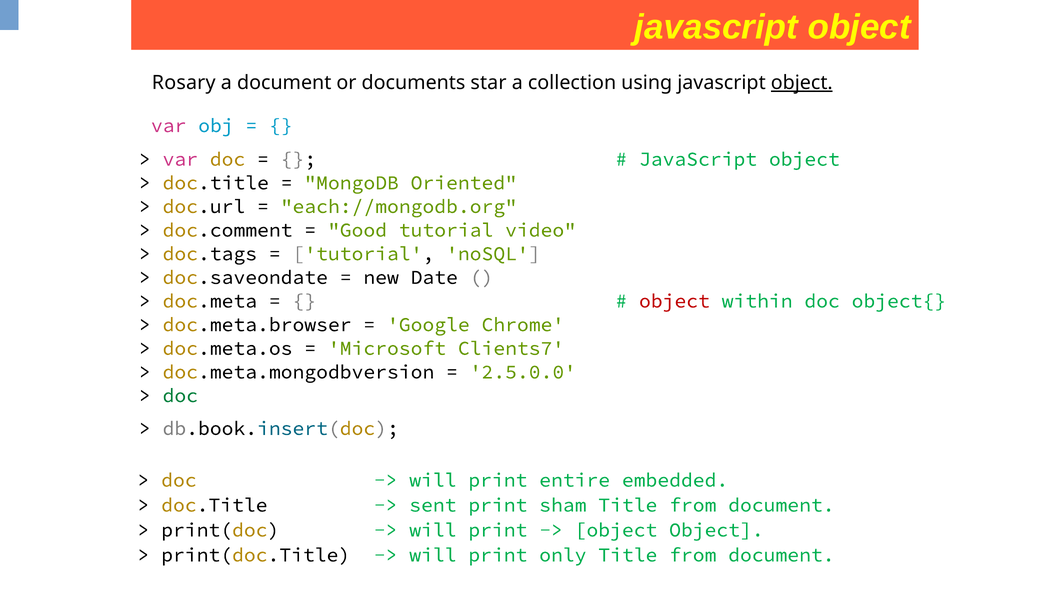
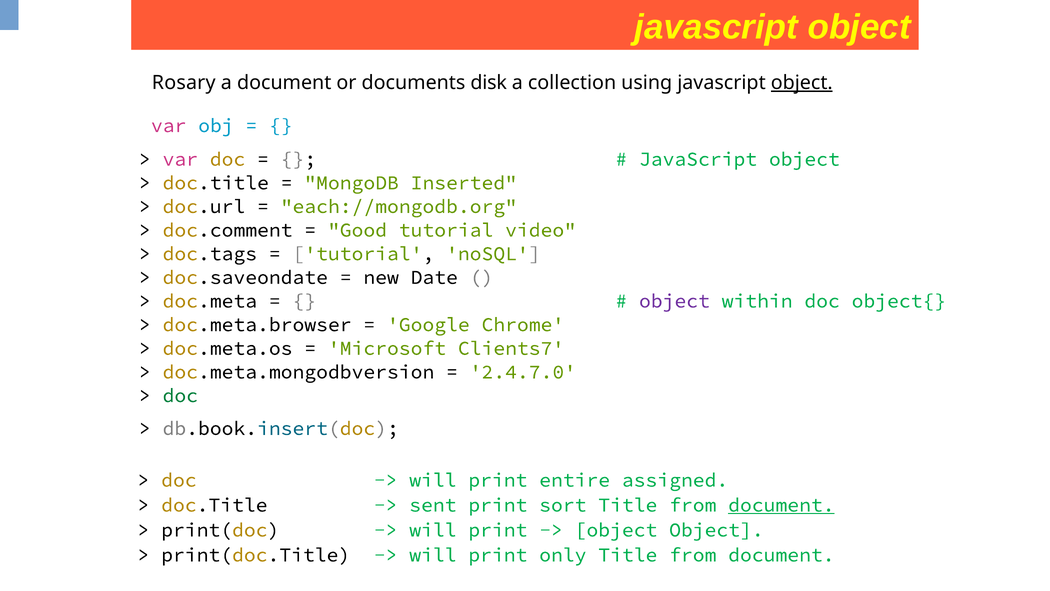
star: star -> disk (489, 83)
Oriented: Oriented -> Inserted (464, 183)
object colour: red -> purple (674, 301)
2.5.0.0: 2.5.0.0 -> 2.4.7.0 (523, 372)
embedded: embedded -> assigned (675, 480)
sham: sham -> sort (563, 505)
document underline: none -> present (781, 505)
